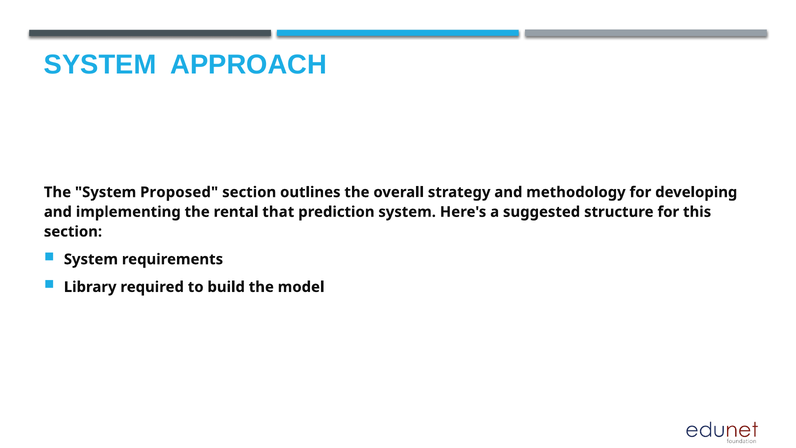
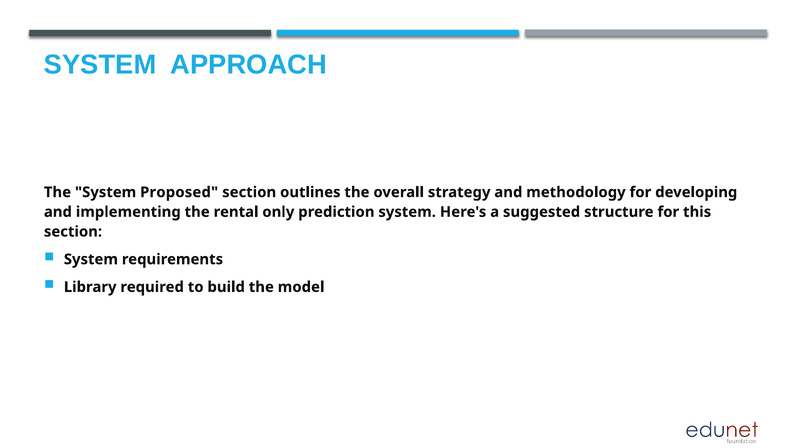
that: that -> only (278, 212)
